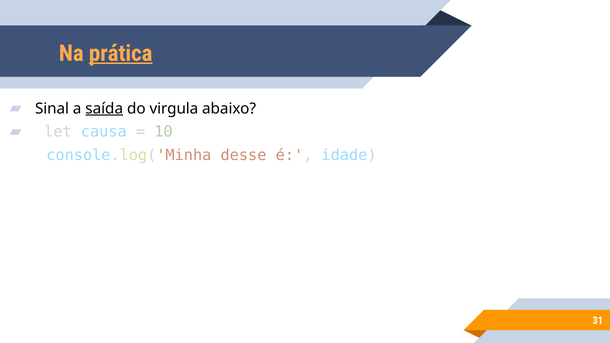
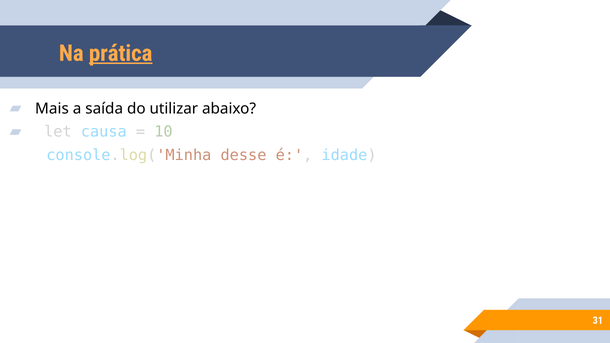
Sinal: Sinal -> Mais (52, 109)
saída underline: present -> none (104, 109)
virgula: virgula -> utilizar (174, 109)
